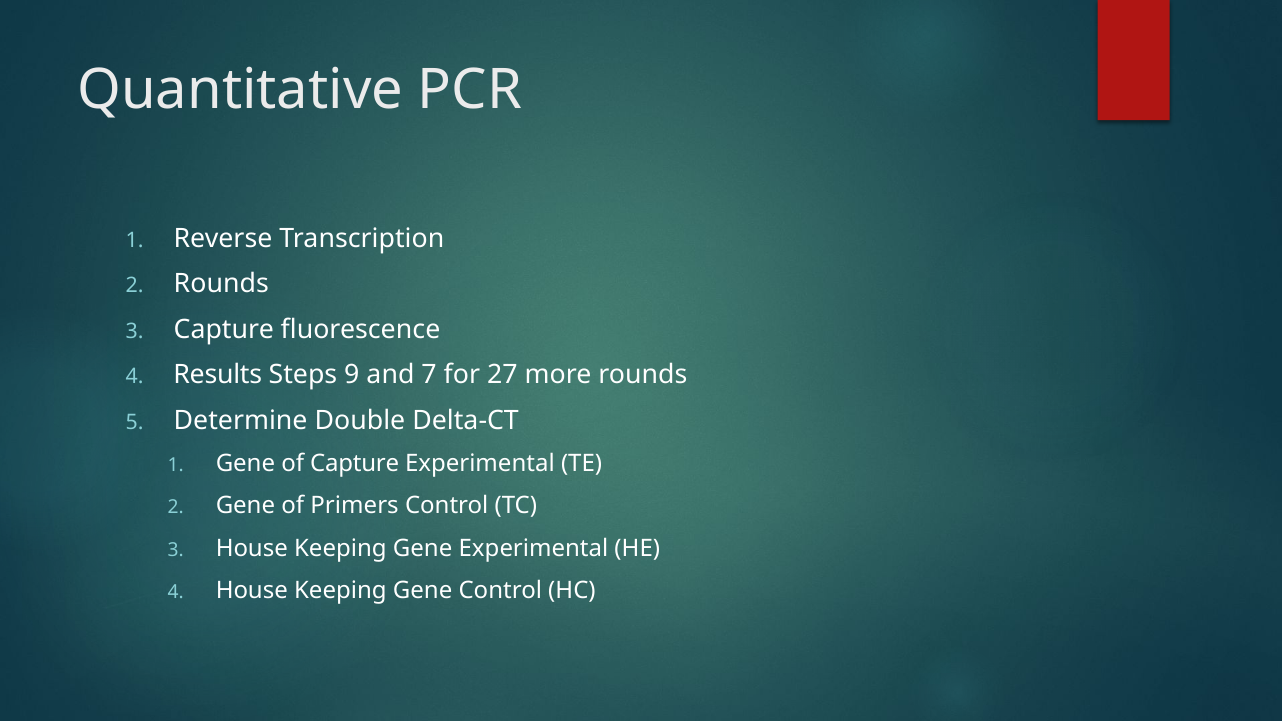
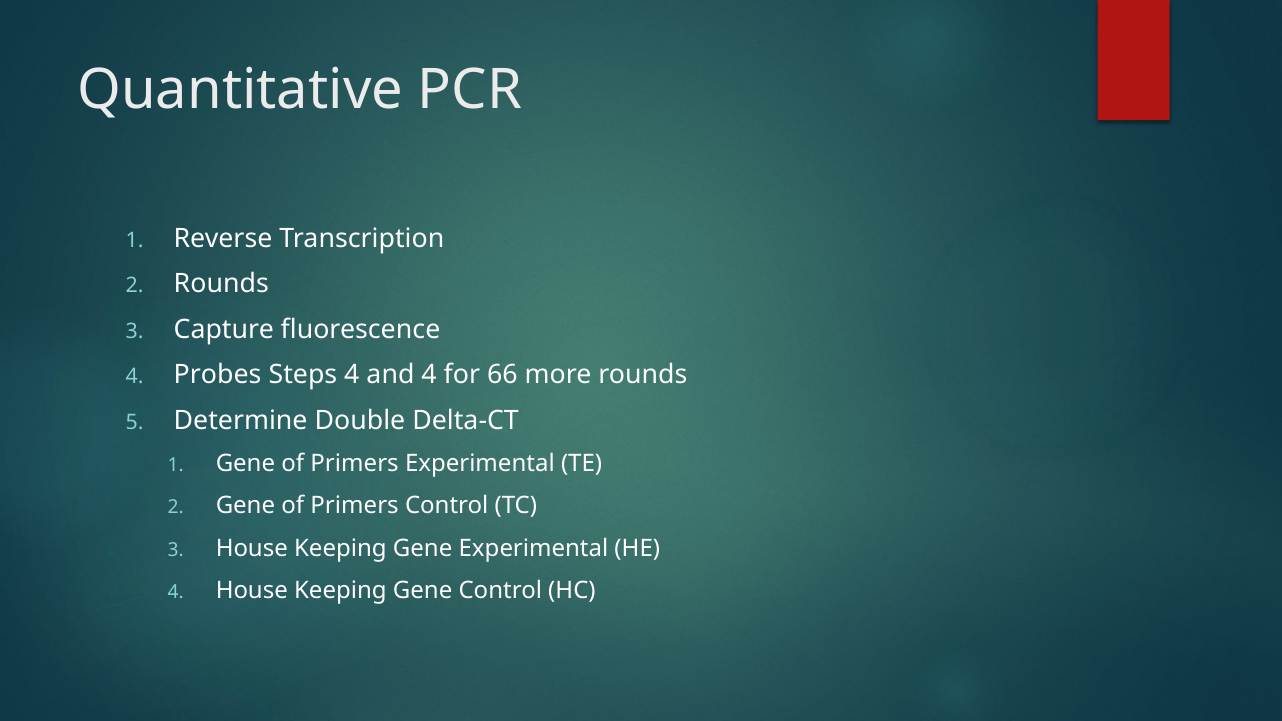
Results: Results -> Probes (218, 375)
Steps 9: 9 -> 4 (352, 375)
and 7: 7 -> 4 (429, 375)
27: 27 -> 66 (502, 375)
Capture: Capture -> Primers (355, 464)
